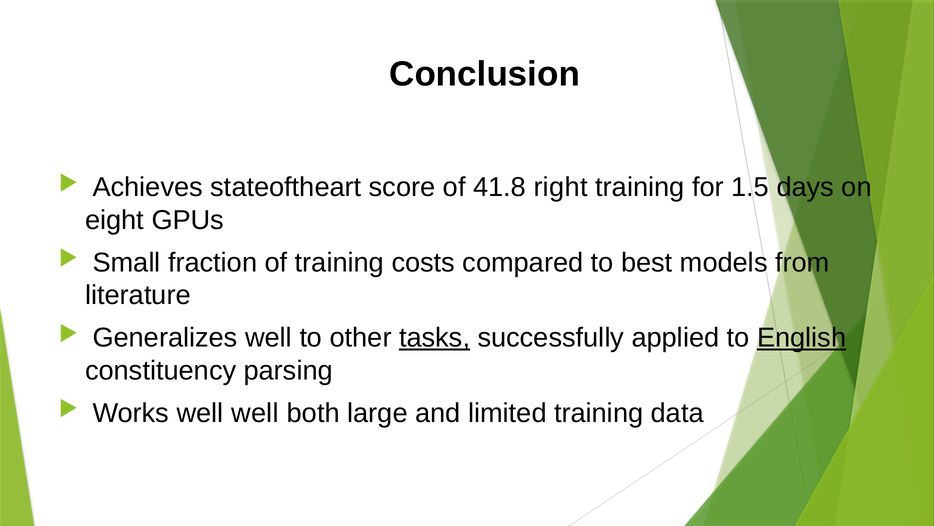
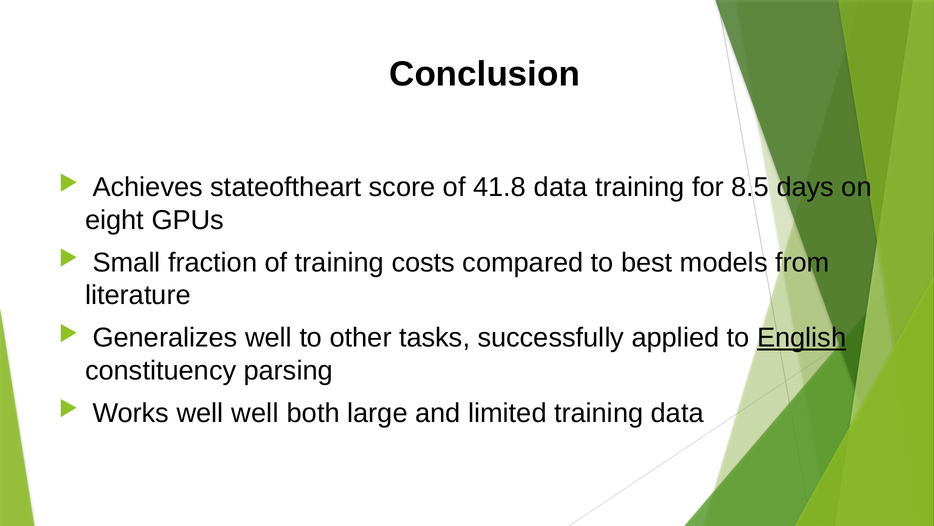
41.8 right: right -> data (561, 187)
1.5: 1.5 -> 8.5 (750, 187)
tasks underline: present -> none (435, 337)
